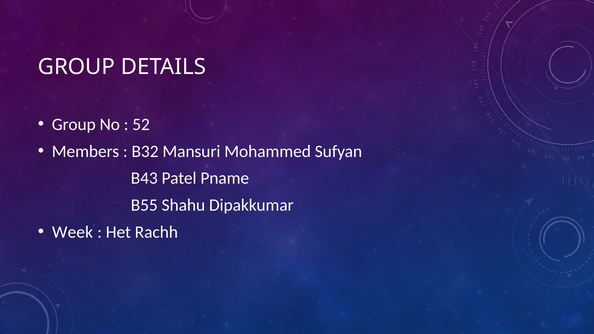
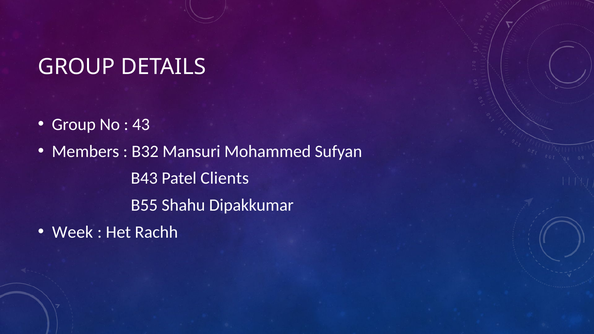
52: 52 -> 43 (141, 124)
Pname: Pname -> Clients (225, 178)
